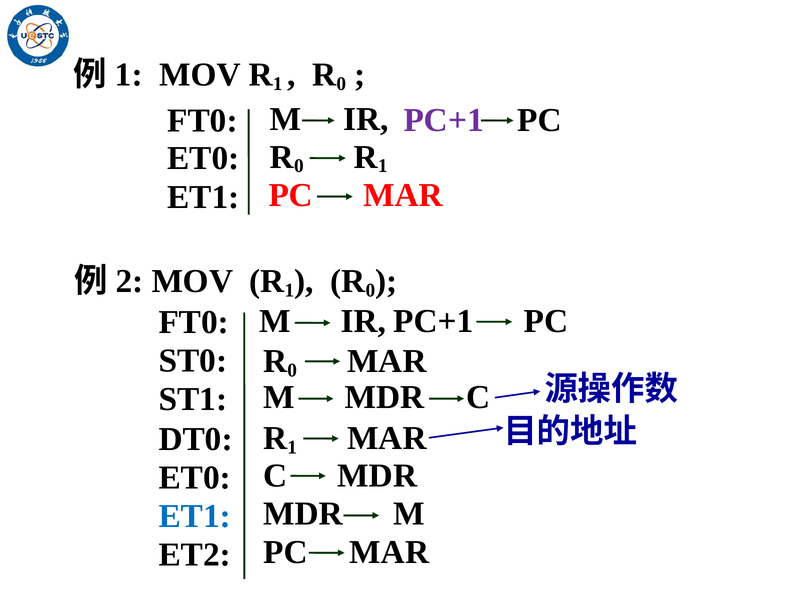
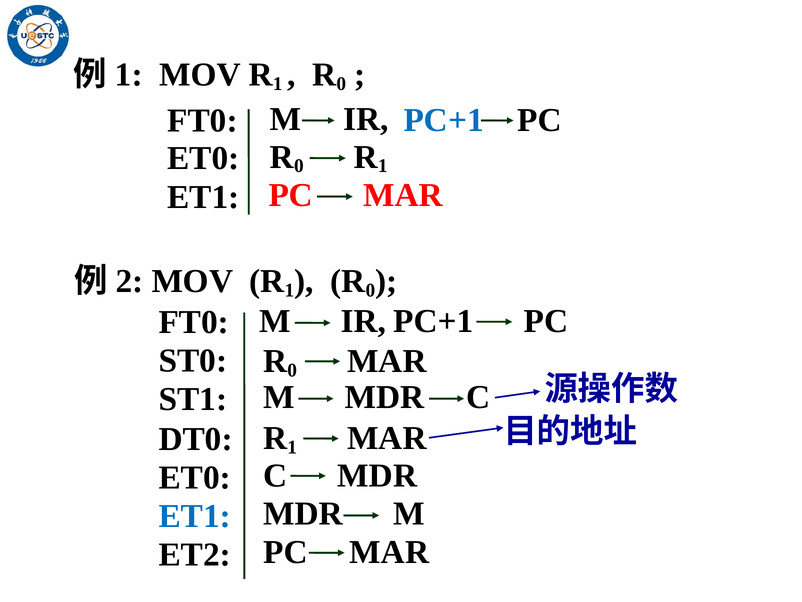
PC+1 colour: purple -> blue (444, 120)
